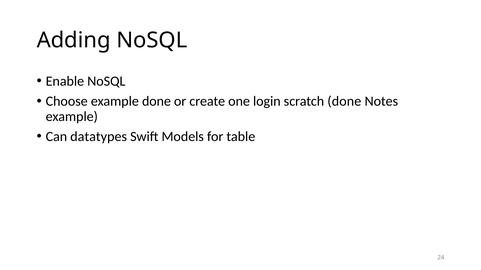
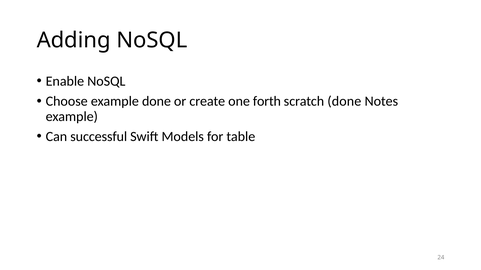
login: login -> forth (267, 101)
datatypes: datatypes -> successful (99, 137)
